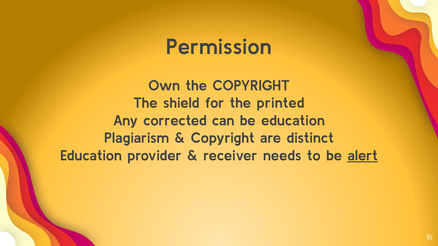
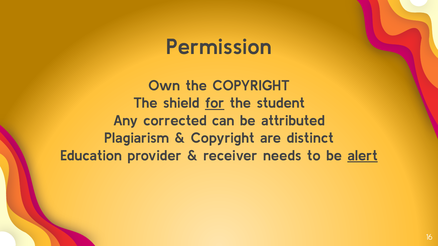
for underline: none -> present (215, 103)
printed: printed -> student (281, 103)
be education: education -> attributed (293, 121)
